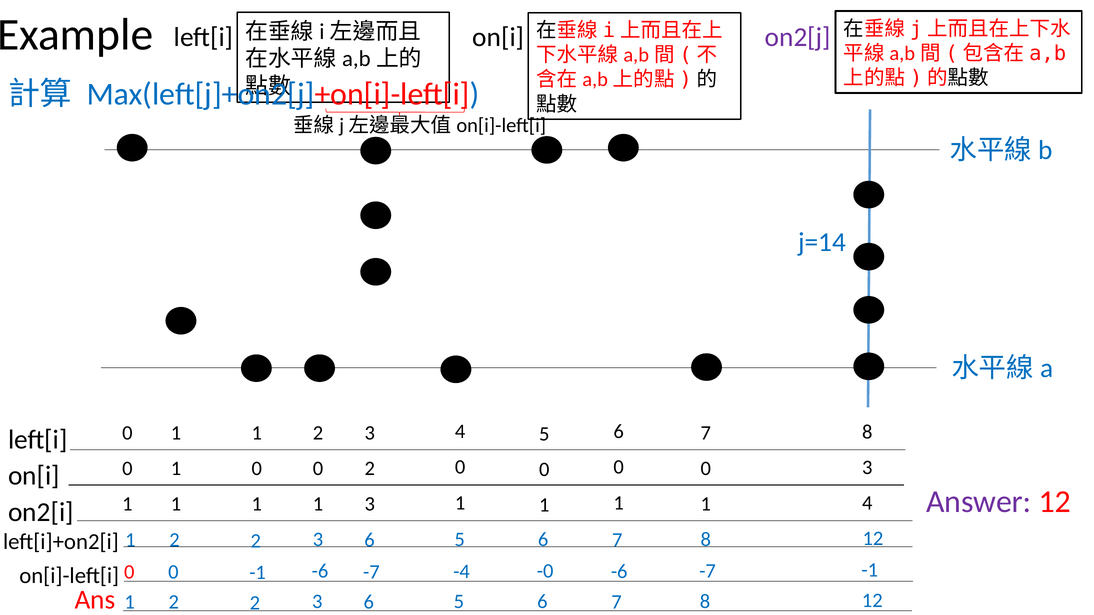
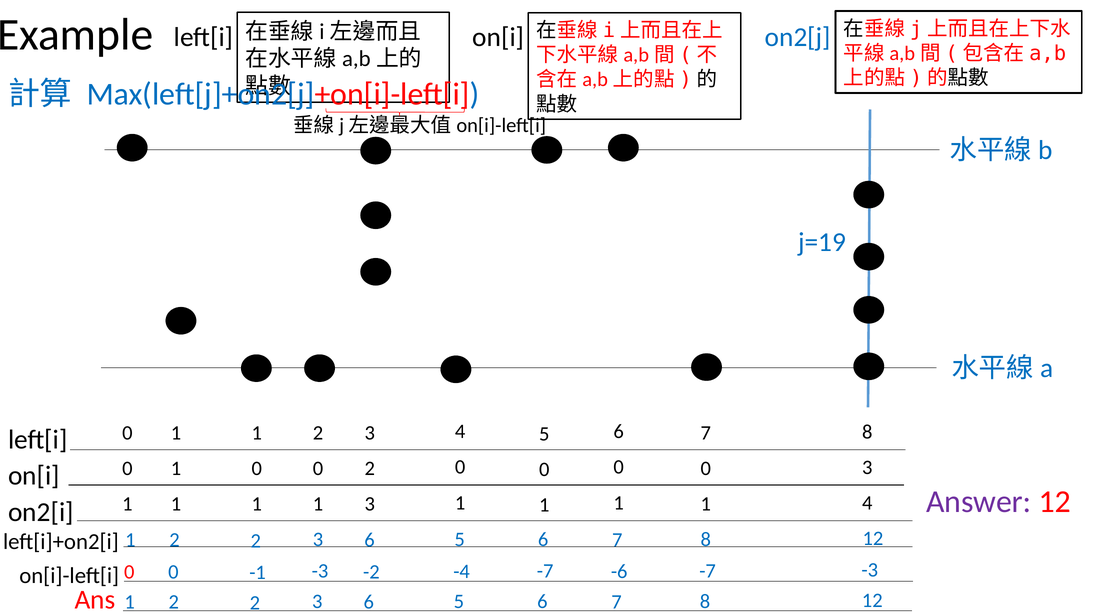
on2[j colour: purple -> blue (798, 37)
j=14: j=14 -> j=19 (822, 242)
-1: -1 -> -3 (870, 570)
-6: -6 -> -3 (320, 571)
-0: -0 -> -7 (545, 571)
-7: -7 -> -2 (371, 572)
